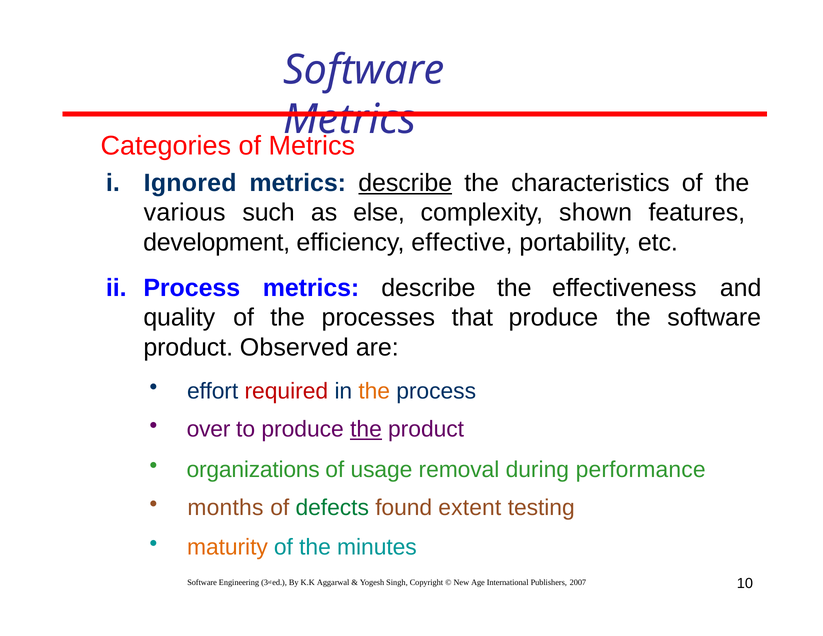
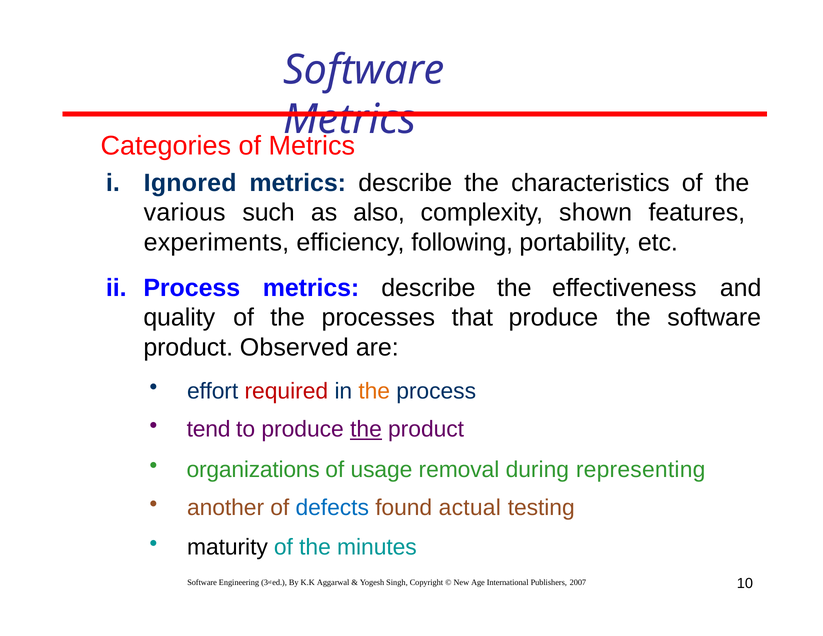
describe underline: present -> none (405, 183)
else: else -> also (379, 213)
development: development -> experiments (216, 242)
effective: effective -> following (462, 242)
over: over -> tend (209, 429)
performance: performance -> representing (641, 470)
months: months -> another (226, 508)
defects colour: green -> blue (332, 508)
extent: extent -> actual (470, 508)
maturity colour: orange -> black (227, 547)
